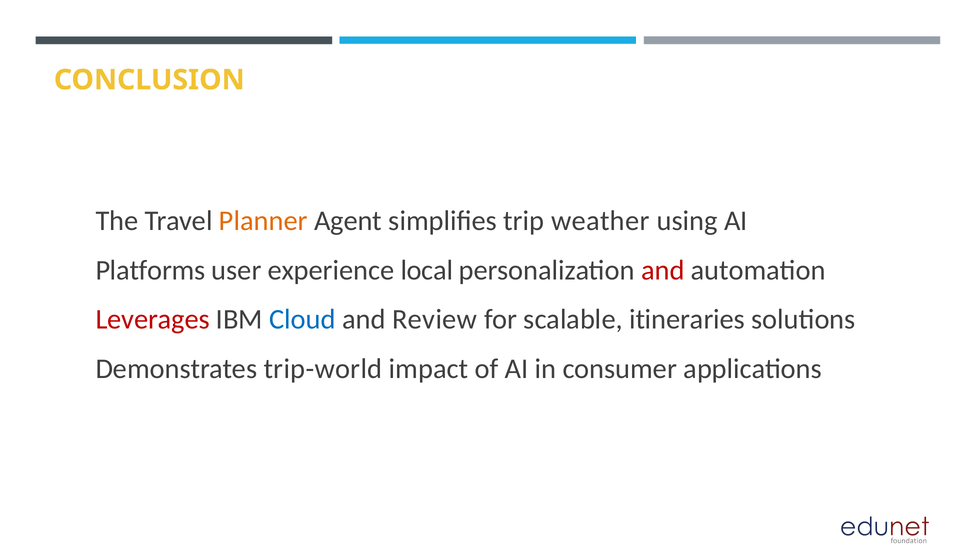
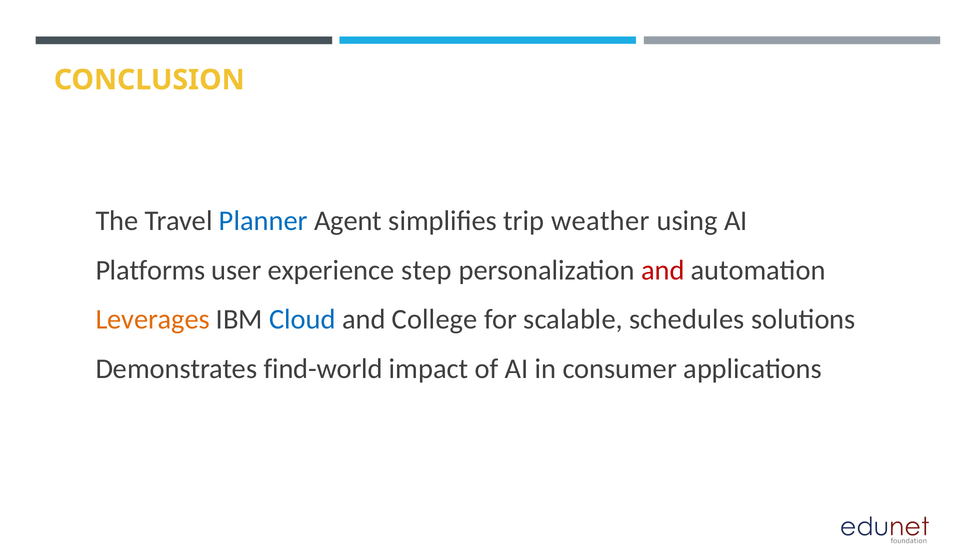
Planner colour: orange -> blue (263, 221)
local: local -> step (427, 270)
Leverages colour: red -> orange (153, 320)
Review: Review -> College (435, 320)
itineraries: itineraries -> schedules (687, 320)
trip-world: trip-world -> find-world (323, 369)
